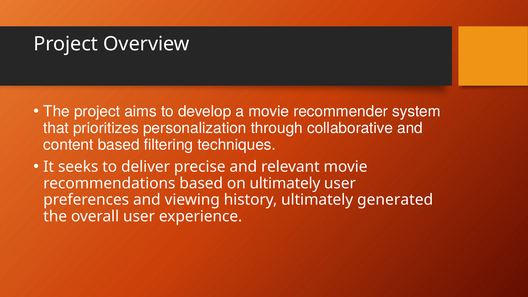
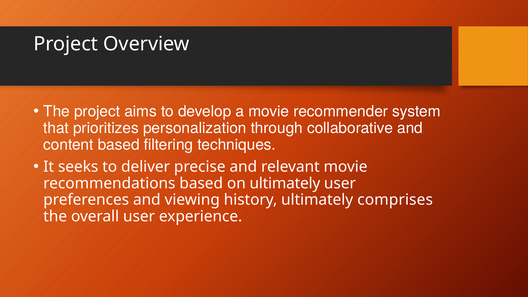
generated: generated -> comprises (395, 200)
